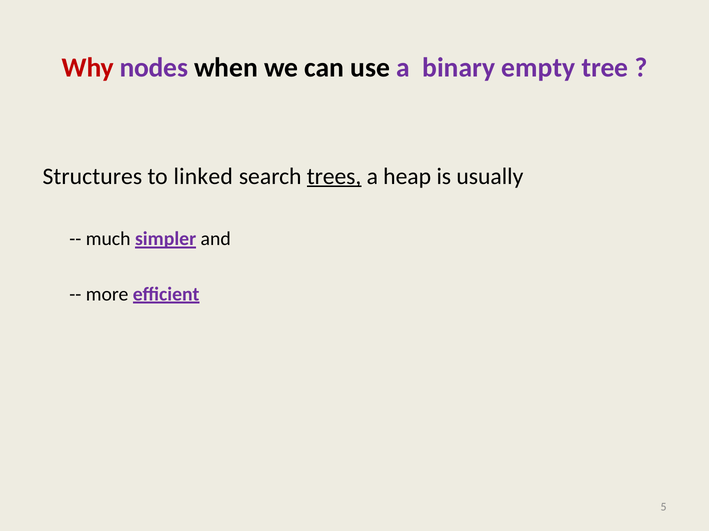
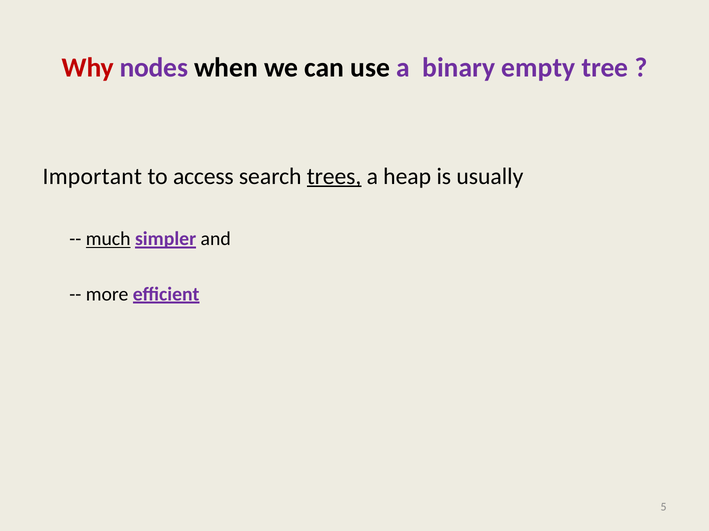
Structures: Structures -> Important (92, 177)
linked: linked -> access (203, 177)
much underline: none -> present (108, 239)
